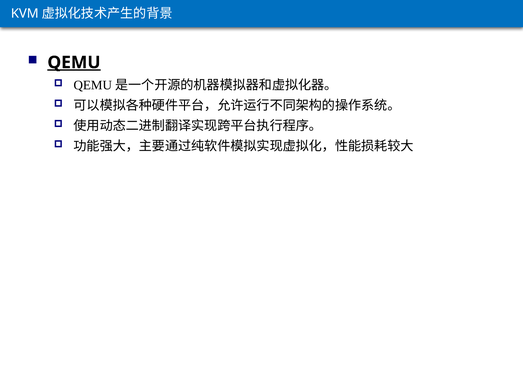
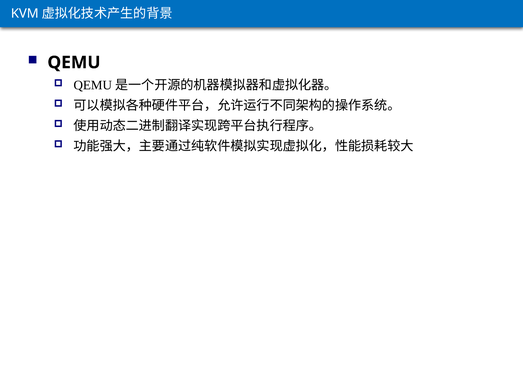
QEMU underline: present -> none (74, 63)
